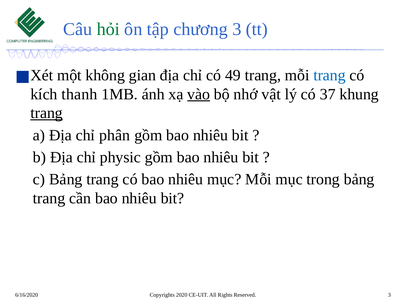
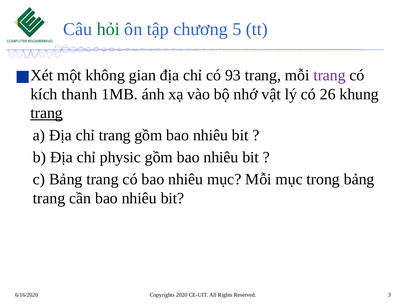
chương 3: 3 -> 5 (237, 29)
49: 49 -> 93 (233, 75)
trang colour: blue -> purple (330, 75)
vào underline: present -> none (199, 94)
37: 37 -> 26 (328, 94)
chỉ phân: phân -> trang (115, 135)
